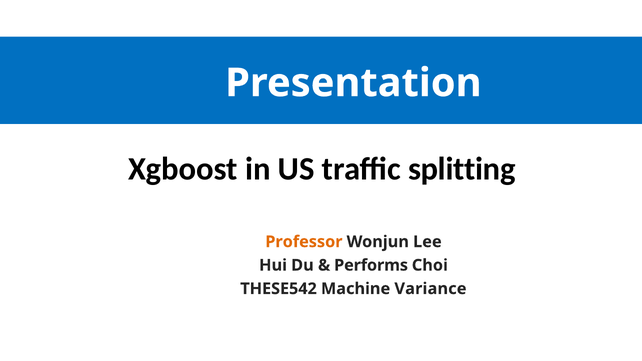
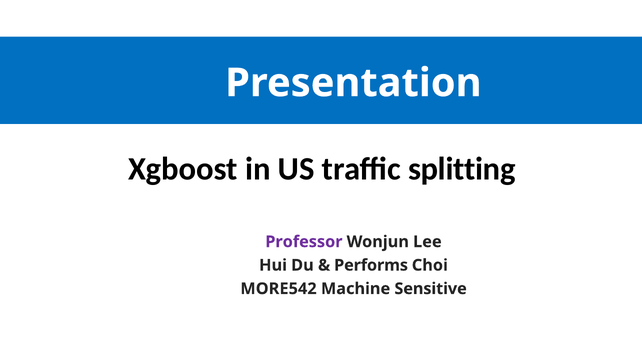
Professor colour: orange -> purple (304, 242)
THESE542: THESE542 -> MORE542 (278, 289)
Variance: Variance -> Sensitive (431, 289)
